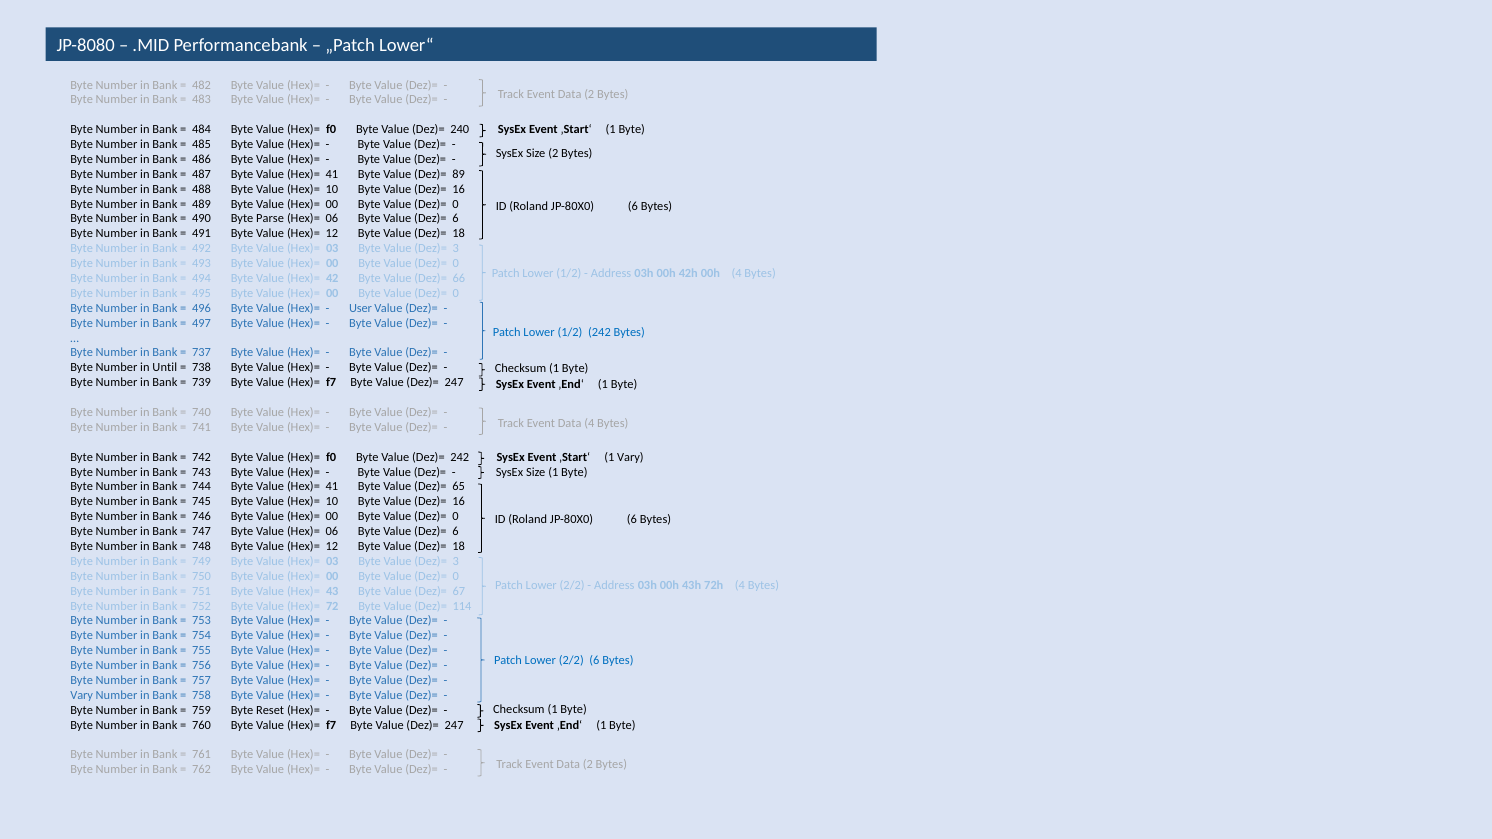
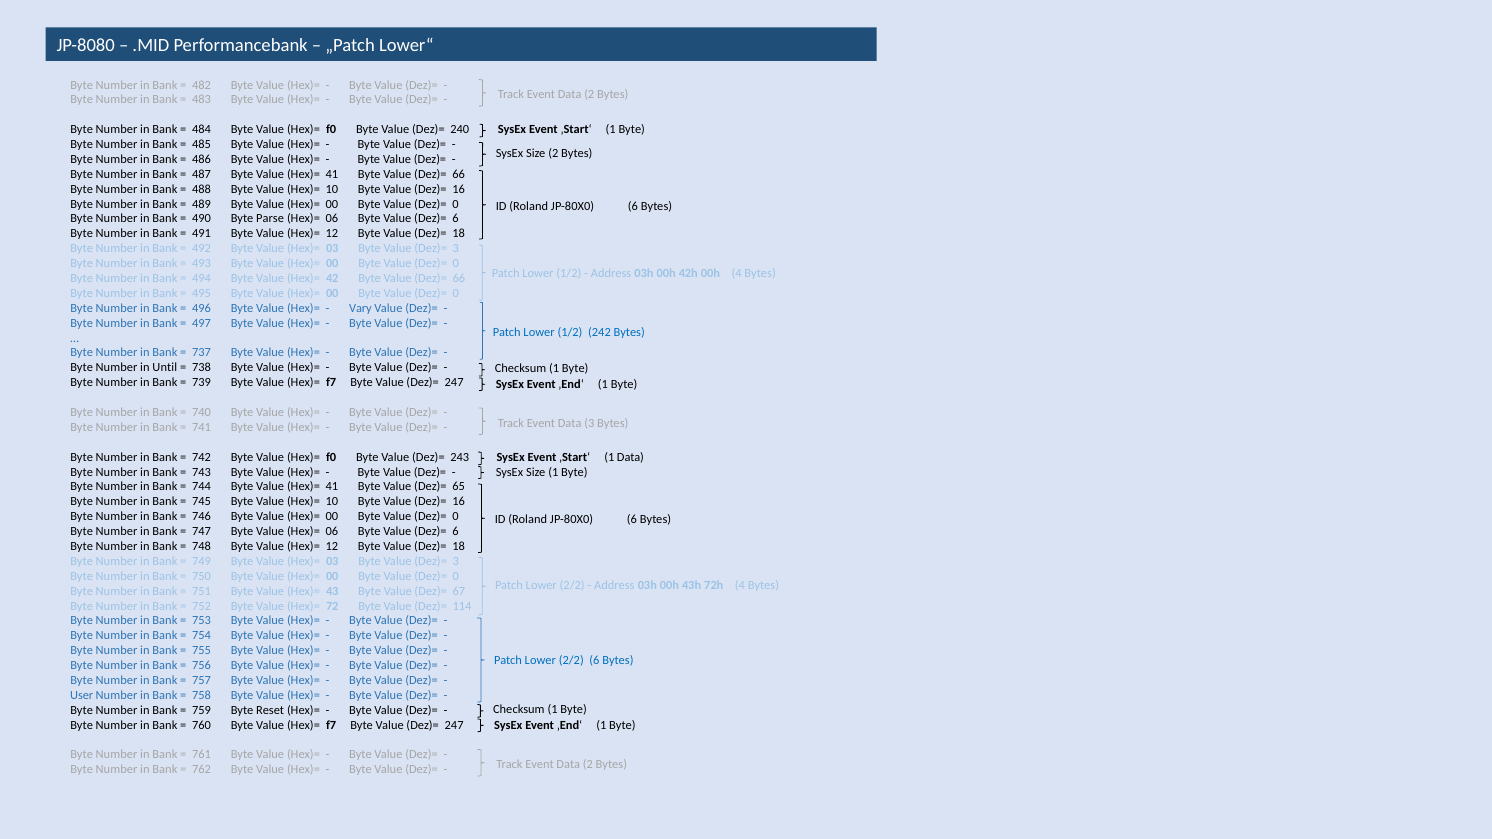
89: 89 -> 66 (459, 174)
User: User -> Vary (360, 308)
Data 4: 4 -> 3 (589, 423)
Dez)= 242: 242 -> 243 (460, 457)
1 Vary: Vary -> Data (630, 458)
Vary: Vary -> User (82, 695)
